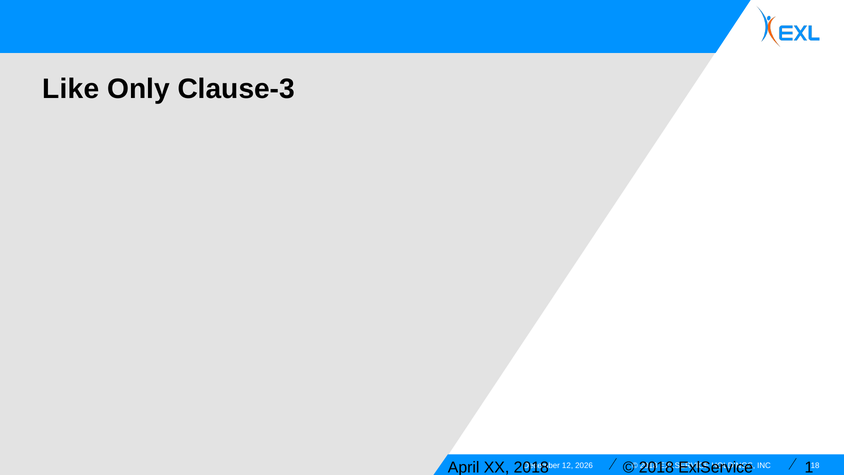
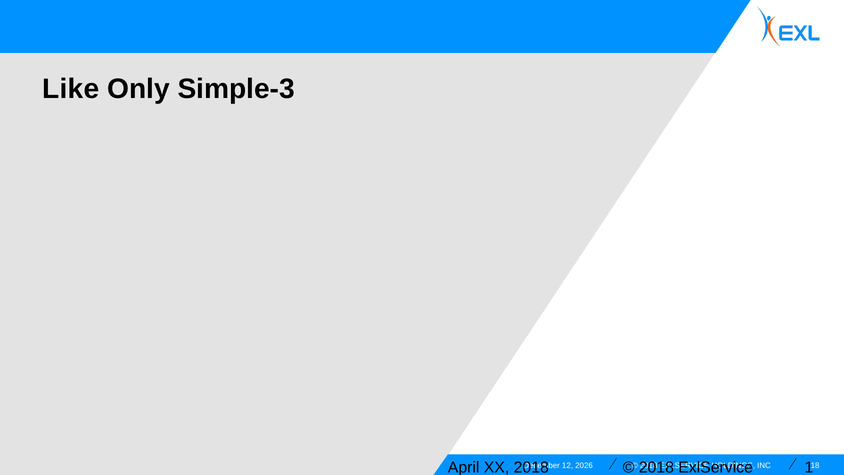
Clause-3: Clause-3 -> Simple-3 (236, 89)
